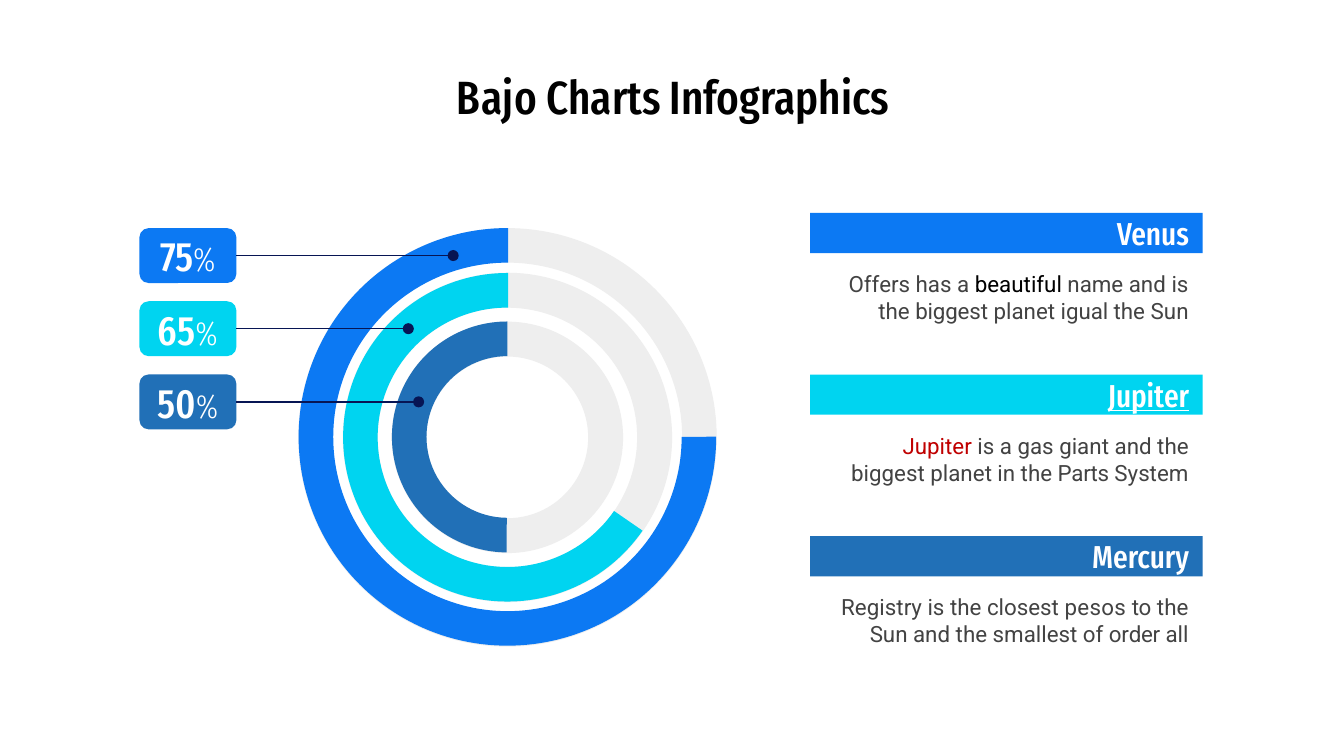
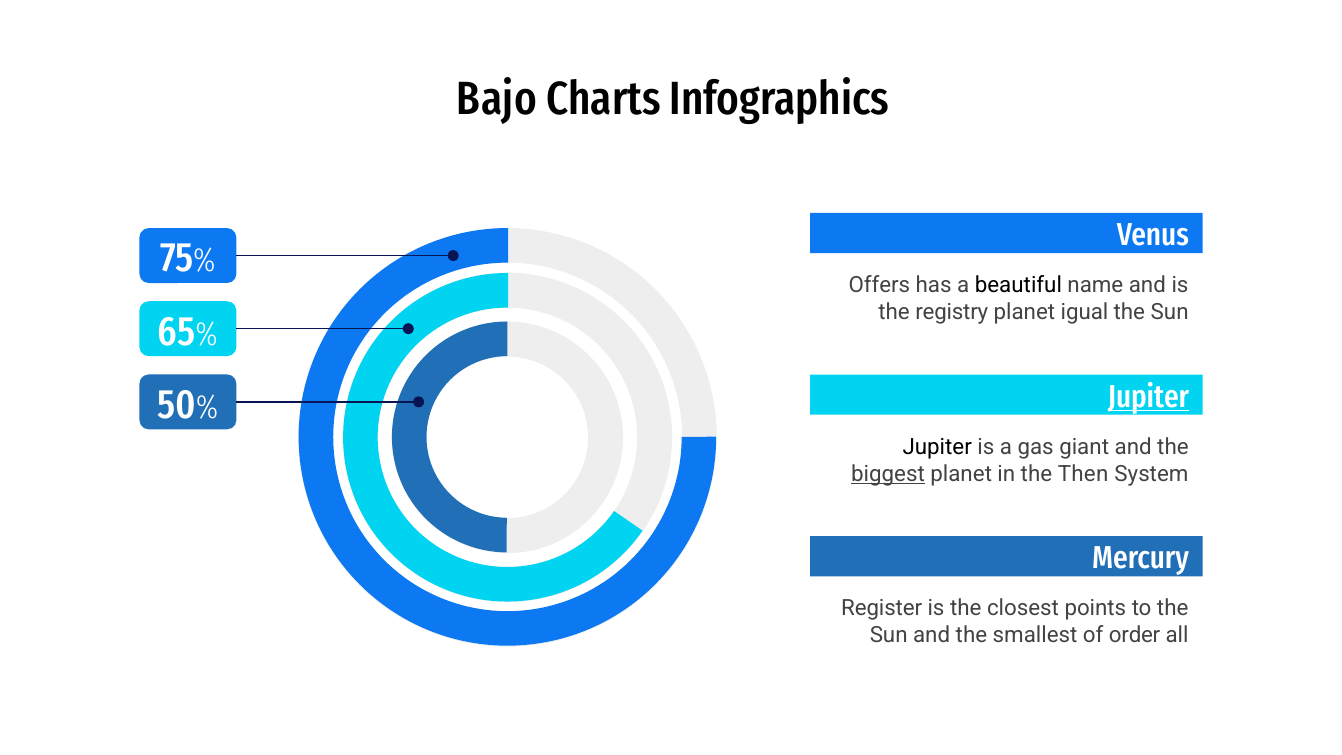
biggest: biggest -> registry (952, 312)
Jupiter colour: red -> black (937, 447)
biggest underline: none -> present (888, 474)
Parts: Parts -> Then (1083, 474)
Registry: Registry -> Register (882, 608)
pesos: pesos -> points (1095, 608)
